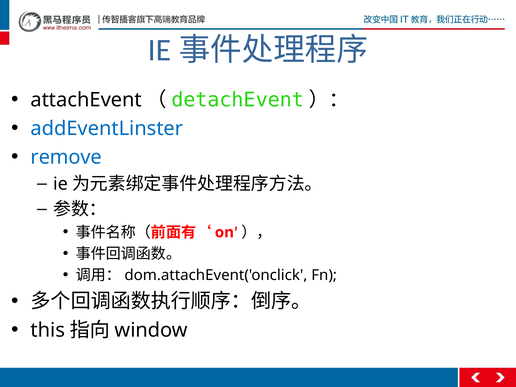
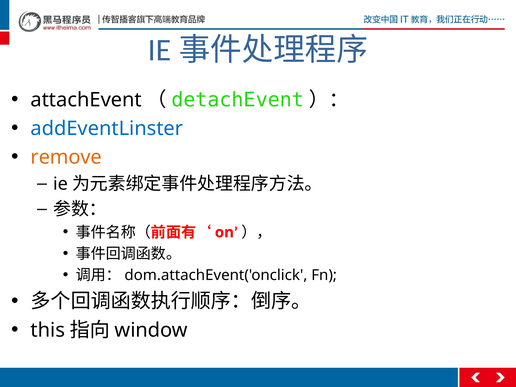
remove colour: blue -> orange (66, 157)
